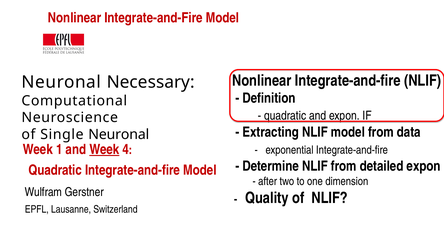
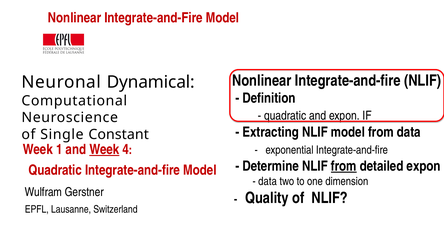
Necessary: Necessary -> Dynamical (151, 82)
Single Neuronal: Neuronal -> Constant (119, 134)
from underline: none -> present (344, 166)
after: after -> data (268, 181)
